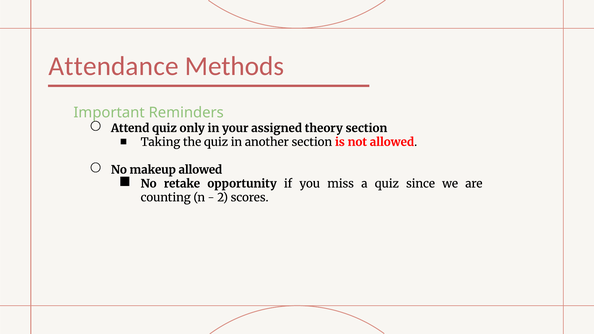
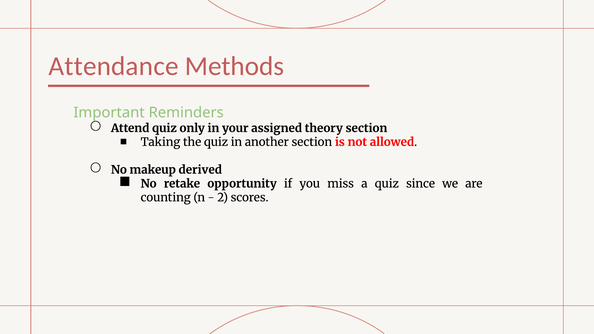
makeup allowed: allowed -> derived (200, 170)
